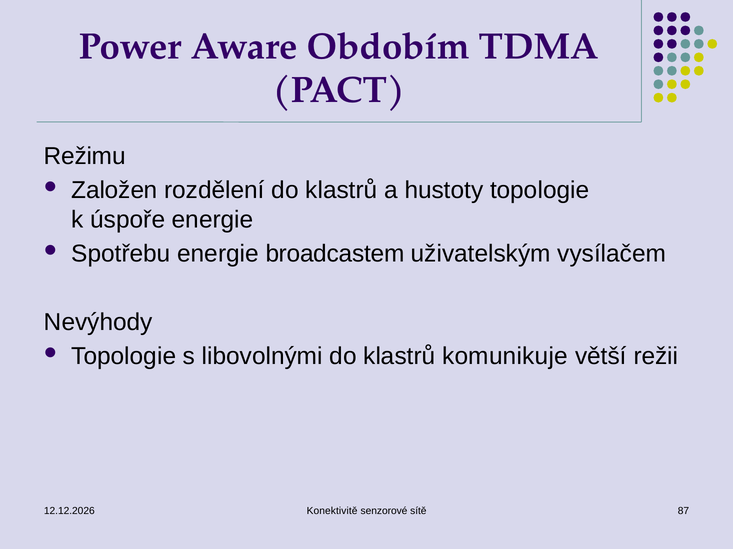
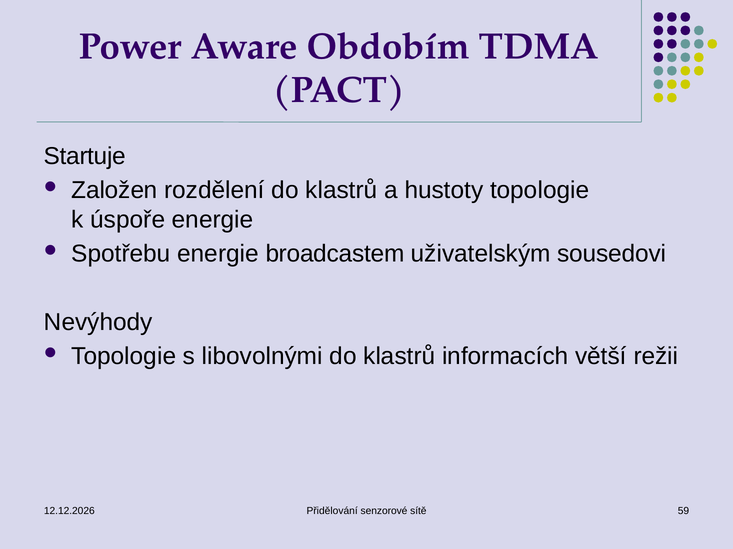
Režimu: Režimu -> Startuje (85, 156)
vysílačem: vysílačem -> sousedovi (612, 254)
komunikuje: komunikuje -> informacích (505, 357)
Konektivitě: Konektivitě -> Přidělování (332, 511)
87: 87 -> 59 (683, 511)
